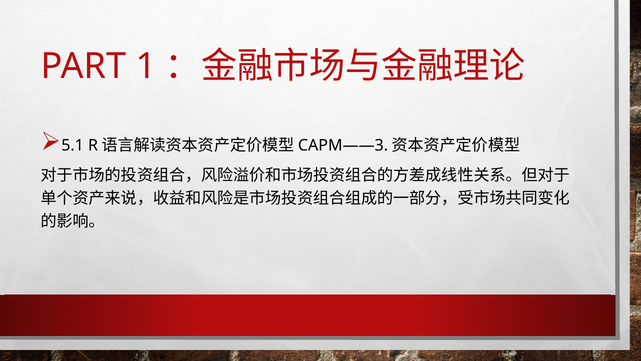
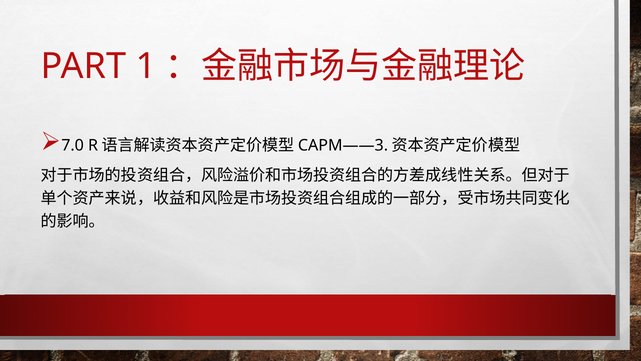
5.1: 5.1 -> 7.0 (73, 145)
